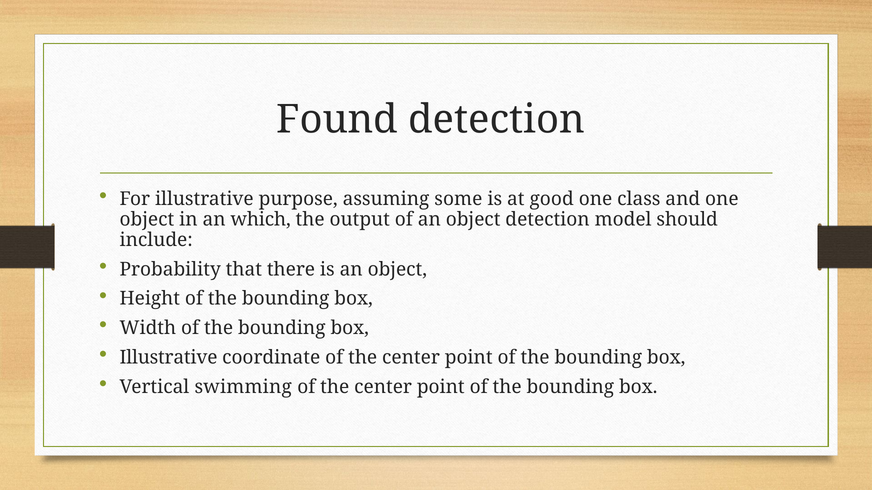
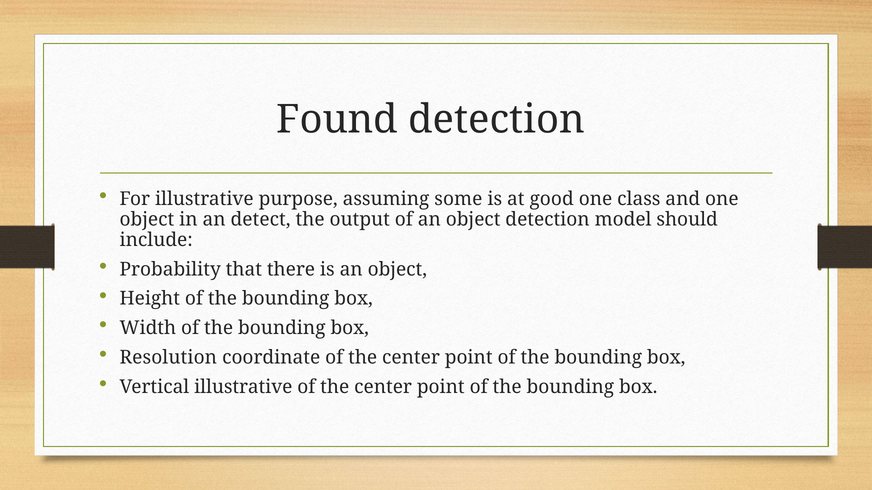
which: which -> detect (261, 220)
Illustrative: Illustrative -> Resolution (168, 358)
Vertical swimming: swimming -> illustrative (243, 387)
